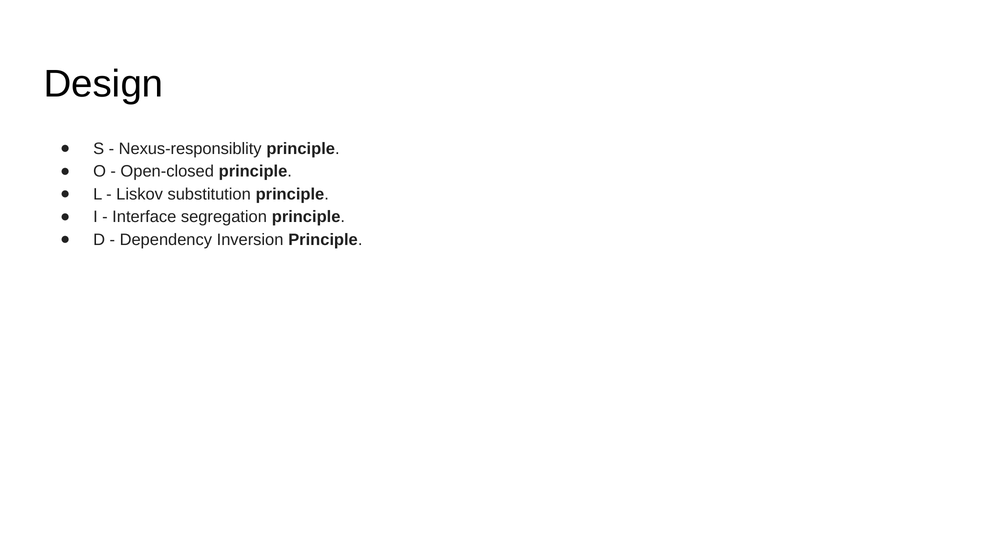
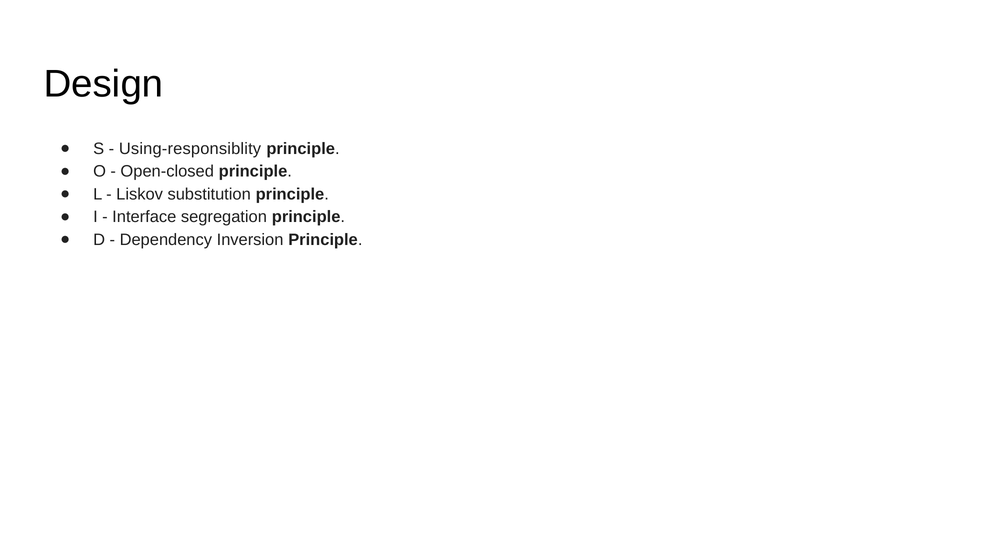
Nexus-responsiblity: Nexus-responsiblity -> Using-responsiblity (190, 149)
